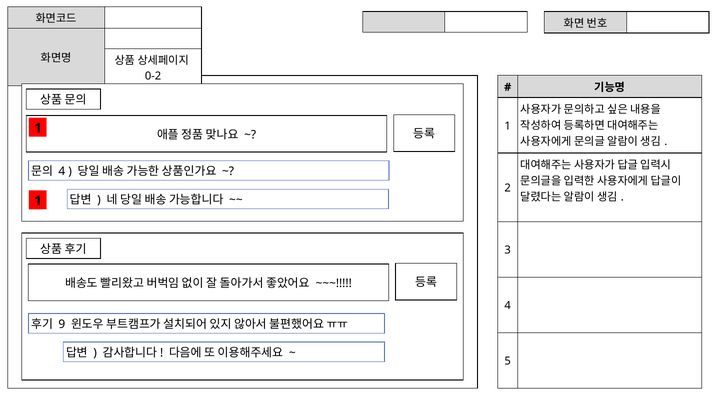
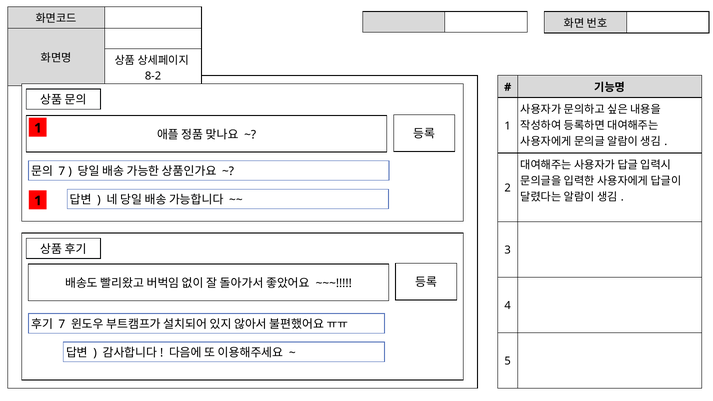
0-2: 0-2 -> 8-2 (153, 76)
4: 4 -> 7 (62, 171)
9: 9 -> 7 (62, 324)
